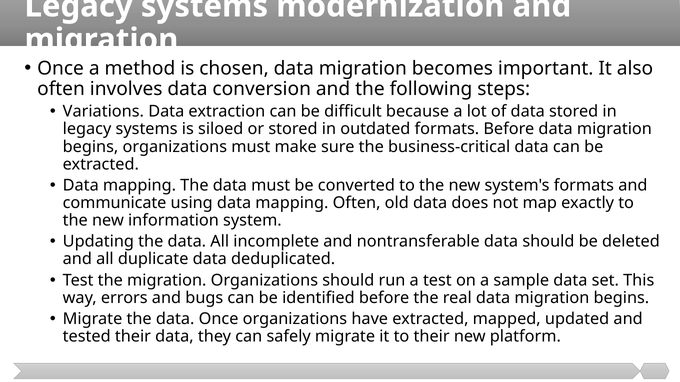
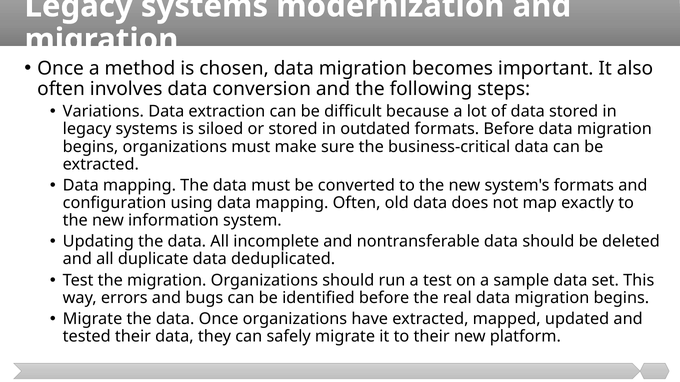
communicate: communicate -> configuration (115, 203)
